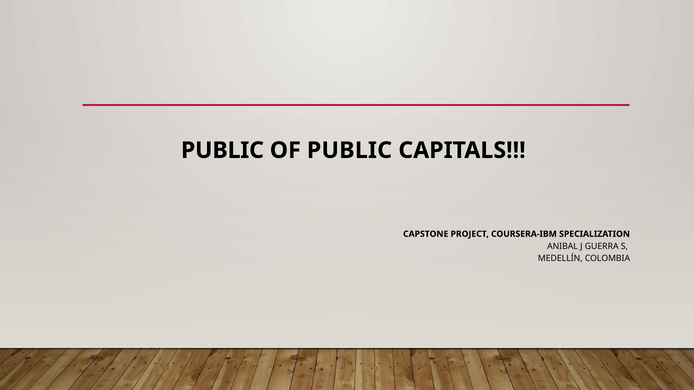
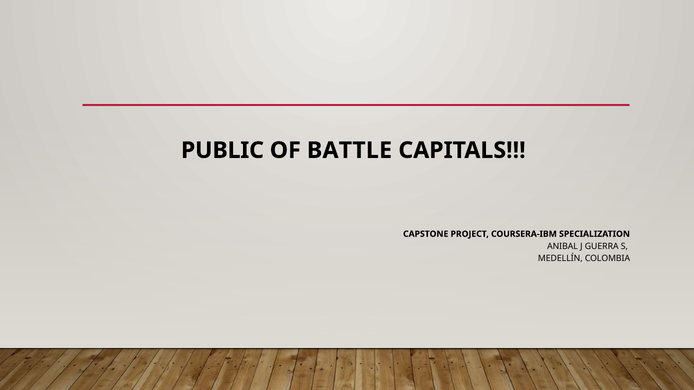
OF PUBLIC: PUBLIC -> BATTLE (349, 150)
